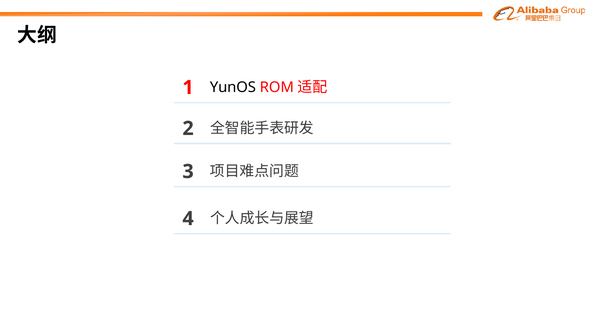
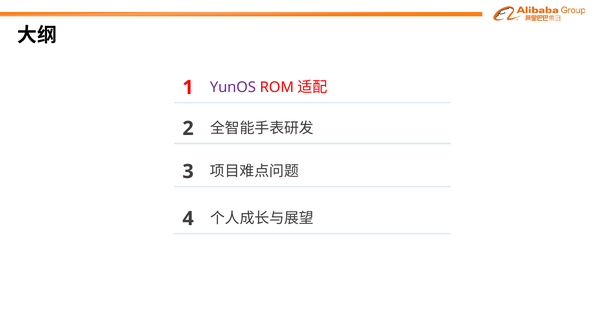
YunOS colour: black -> purple (233, 87)
